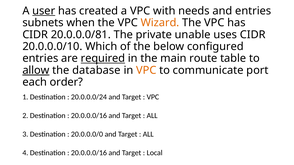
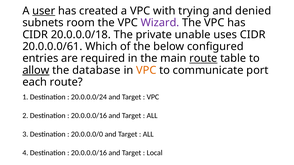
needs: needs -> trying (194, 11)
and entries: entries -> denied (253, 11)
when: when -> room (81, 23)
Wizard colour: orange -> purple (160, 23)
20.0.0.0/81: 20.0.0.0/81 -> 20.0.0.0/18 (81, 35)
20.0.0.0/10: 20.0.0.0/10 -> 20.0.0.0/61 (52, 47)
required underline: present -> none (103, 58)
route underline: none -> present (203, 58)
each order: order -> route (66, 82)
